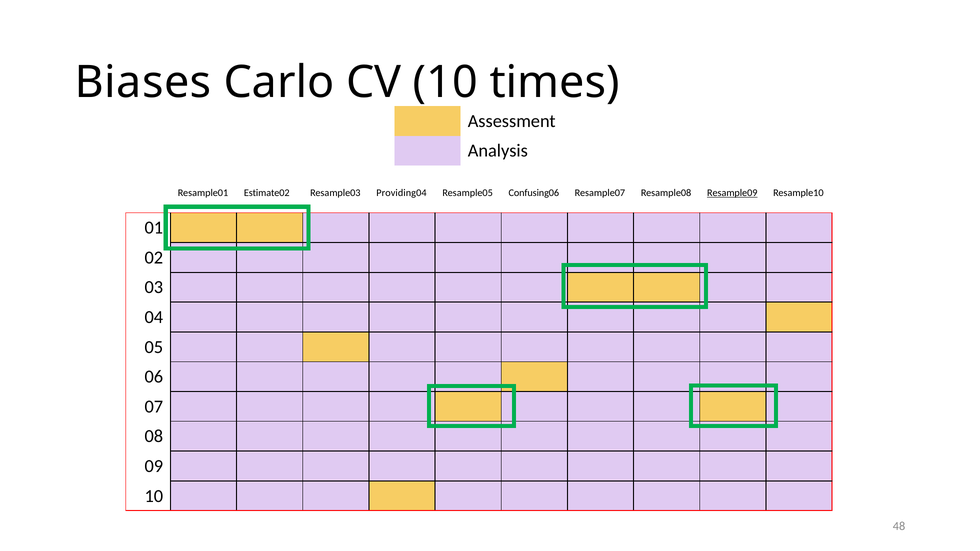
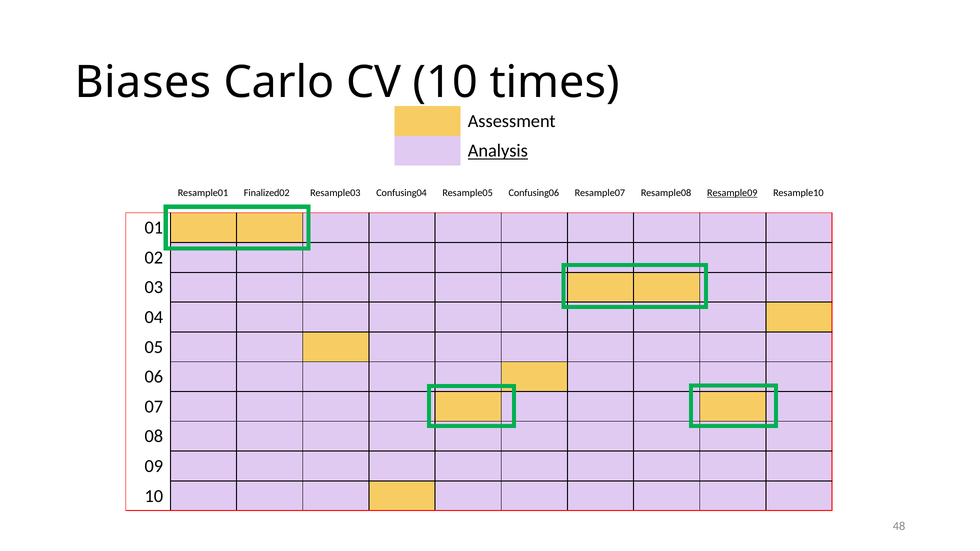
Analysis underline: none -> present (498, 151)
Estimate02: Estimate02 -> Finalized02 (267, 193)
Providing04: Providing04 -> Confusing04 (402, 193)
